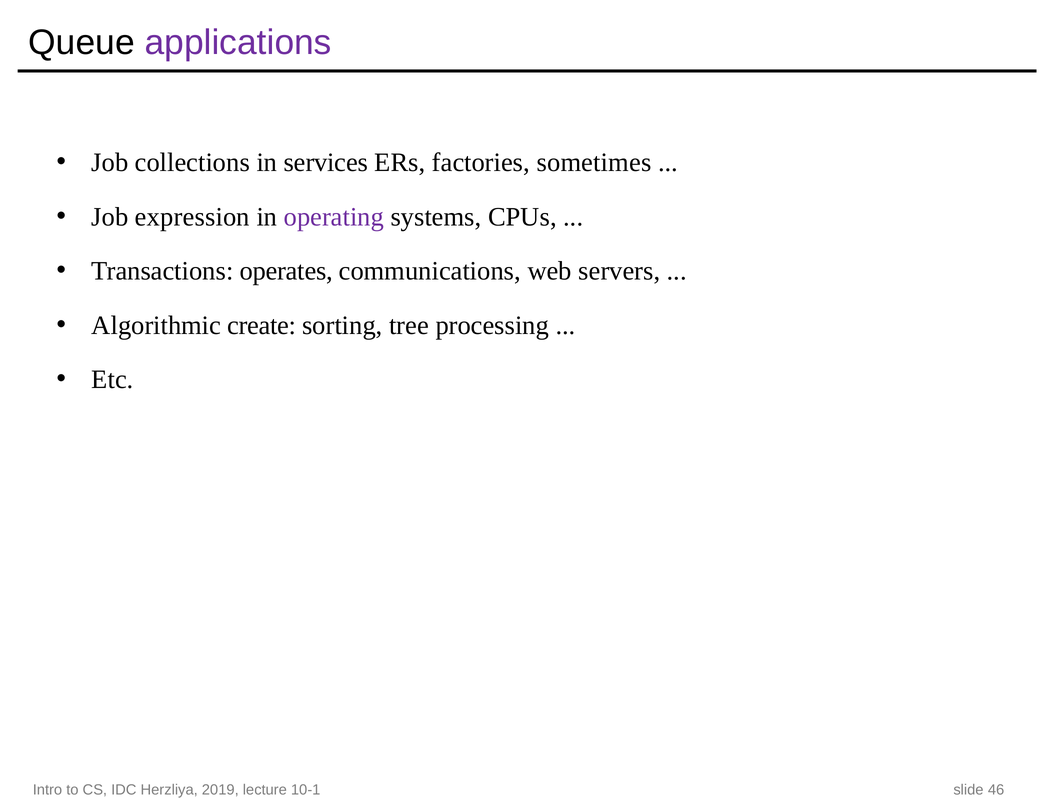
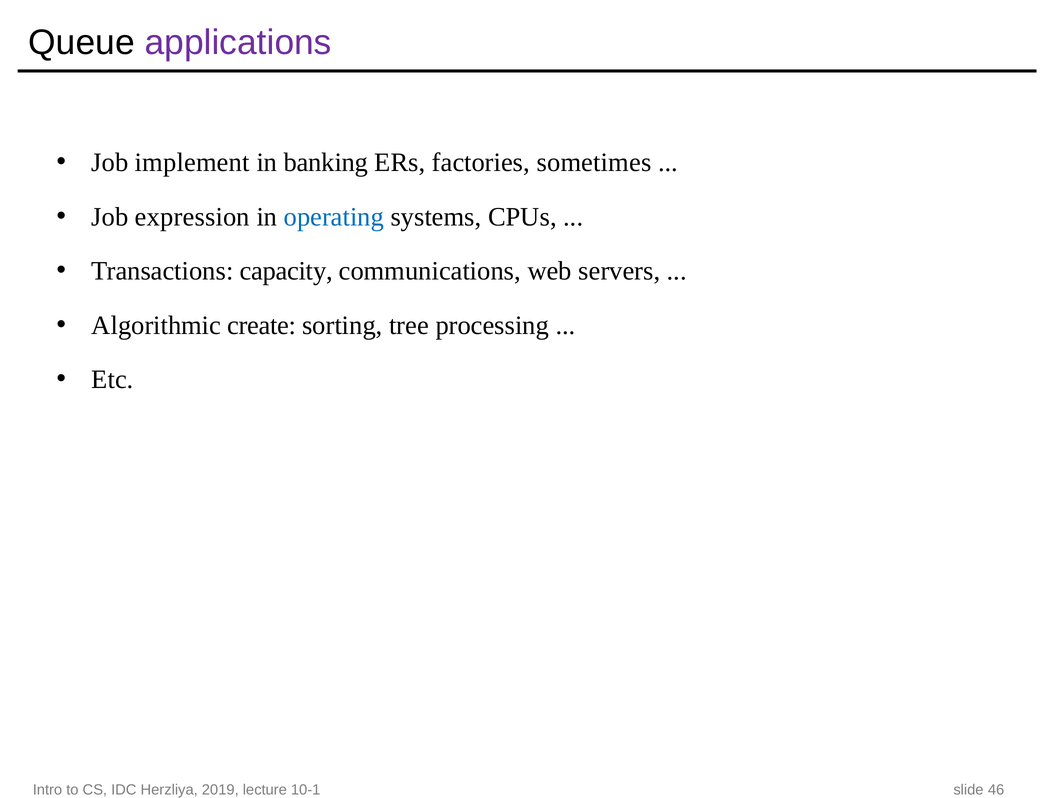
collections: collections -> implement (192, 162)
services: services -> banking (326, 162)
operating colour: purple -> blue (334, 217)
operates: operates -> capacity (286, 271)
